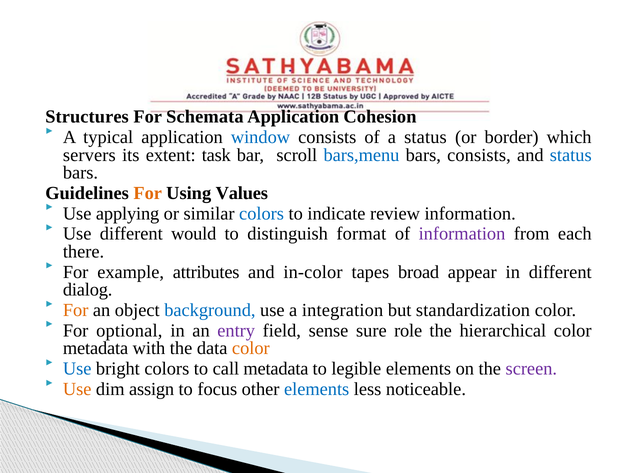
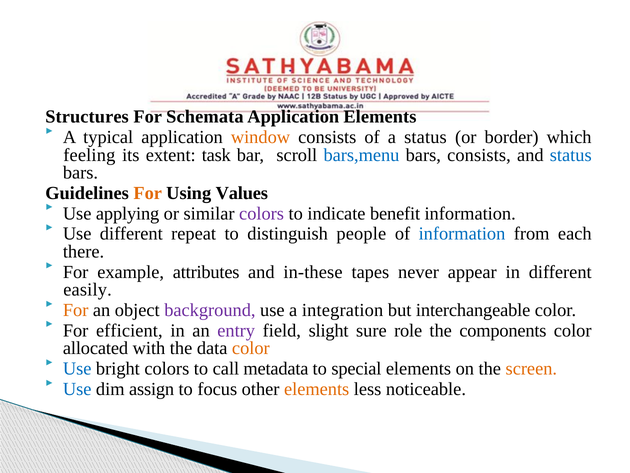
Application Cohesion: Cohesion -> Elements (380, 117)
window colour: blue -> orange (260, 137)
servers: servers -> feeling (89, 155)
colors colour: blue -> purple (262, 213)
review: review -> benefit (395, 213)
would: would -> repeat (194, 234)
format: format -> people (361, 234)
information colour: purple -> blue (462, 234)
in-color: in-color -> in-these (313, 272)
broad: broad -> never (419, 272)
dialog: dialog -> easily (88, 289)
background colour: blue -> purple (210, 310)
standardization: standardization -> interchangeable (473, 310)
optional: optional -> efficient (129, 330)
sense: sense -> slight (329, 330)
hierarchical: hierarchical -> components (503, 330)
metadata: metadata -> allocated (96, 348)
legible: legible -> special (356, 368)
screen colour: purple -> orange (531, 368)
Use colour: orange -> blue (77, 389)
elements colour: blue -> orange (317, 389)
